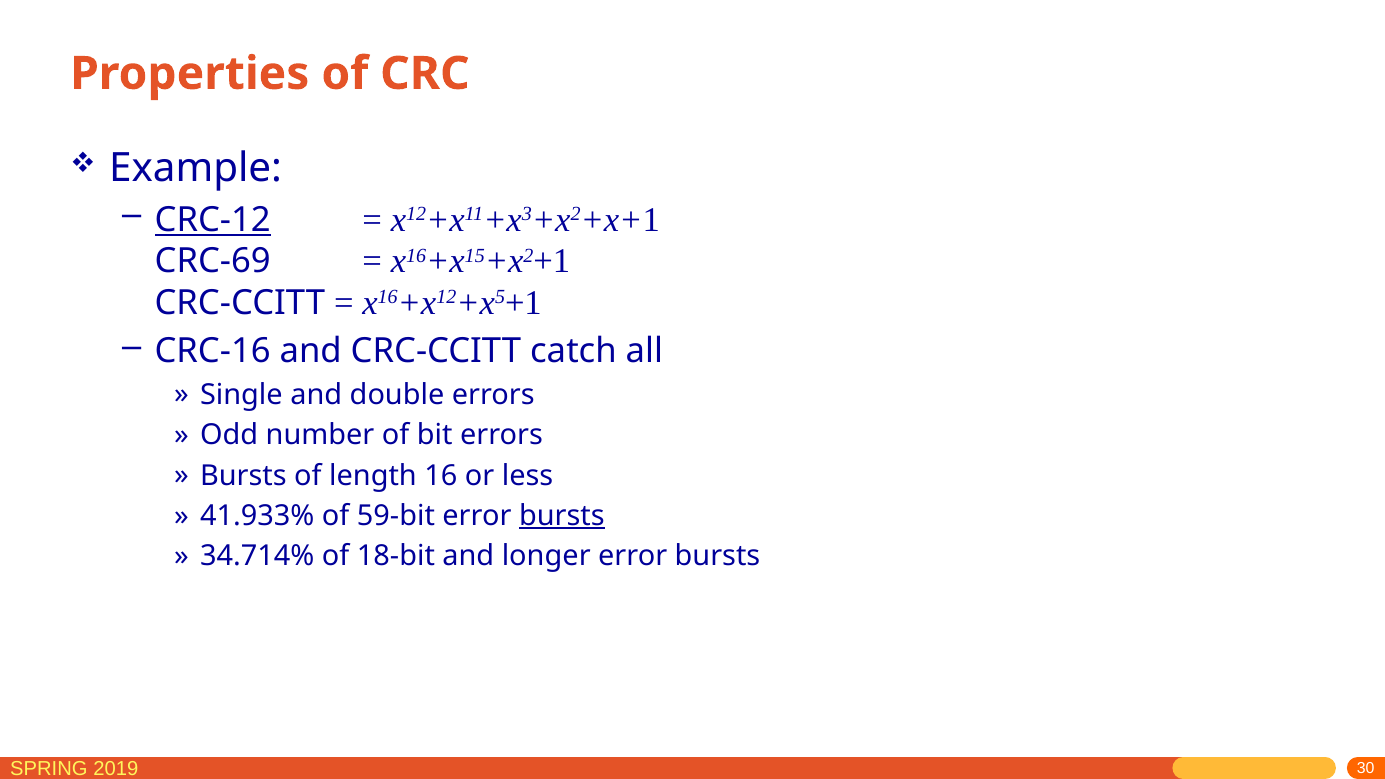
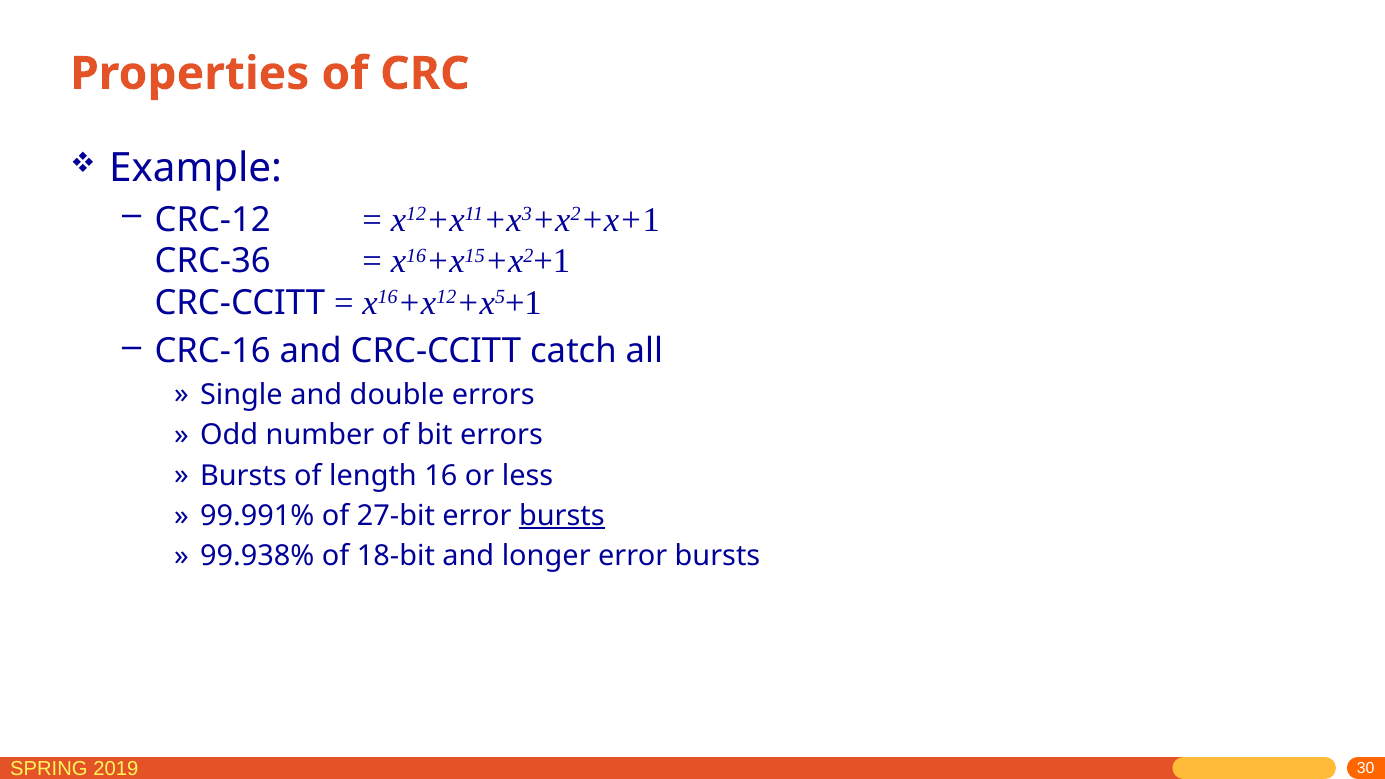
CRC-12 underline: present -> none (213, 220)
CRC-69: CRC-69 -> CRC-36 (213, 261)
41.933%: 41.933% -> 99.991% (257, 516)
59-bit: 59-bit -> 27-bit (396, 516)
34.714%: 34.714% -> 99.938% (257, 556)
